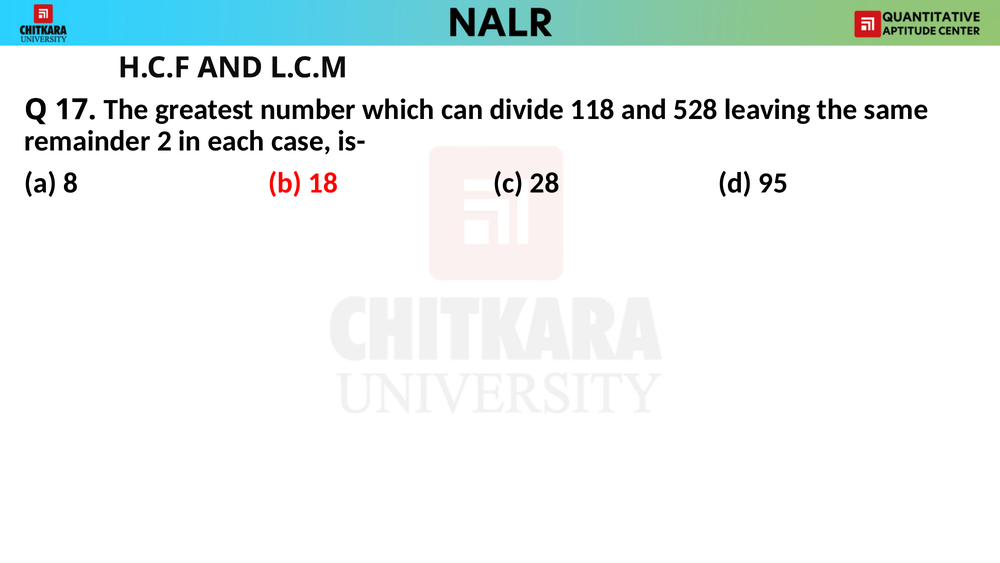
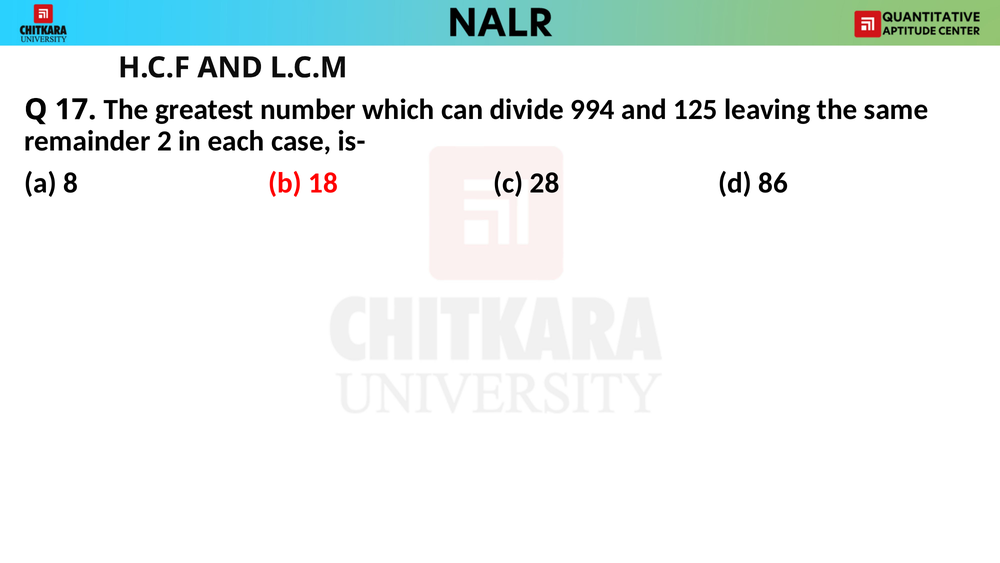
118: 118 -> 994 (593, 109)
528: 528 -> 125 (696, 109)
95: 95 -> 86 (773, 183)
